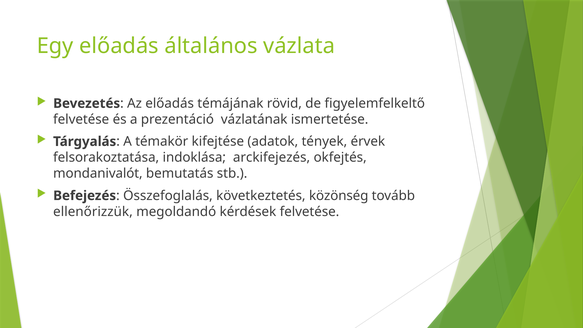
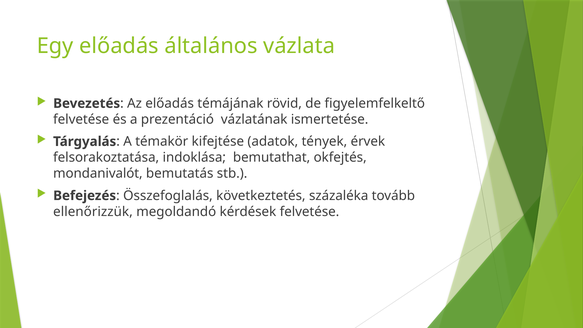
arckifejezés: arckifejezés -> bemutathat (272, 158)
közönség: közönség -> százaléka (339, 196)
